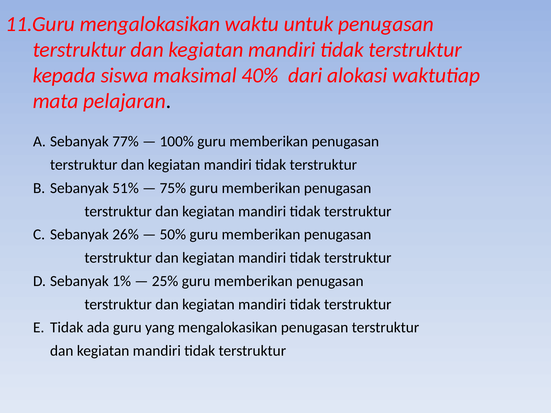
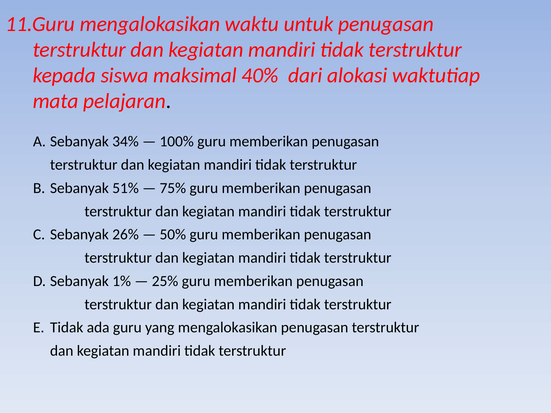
77%: 77% -> 34% (125, 142)
